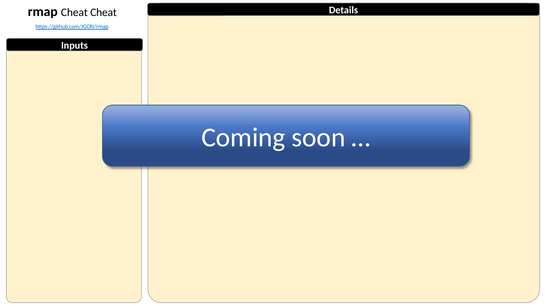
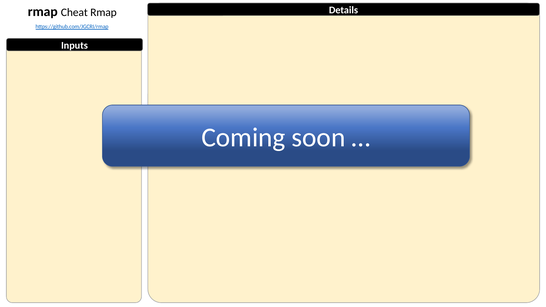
Cheat Cheat: Cheat -> Rmap (104, 12)
